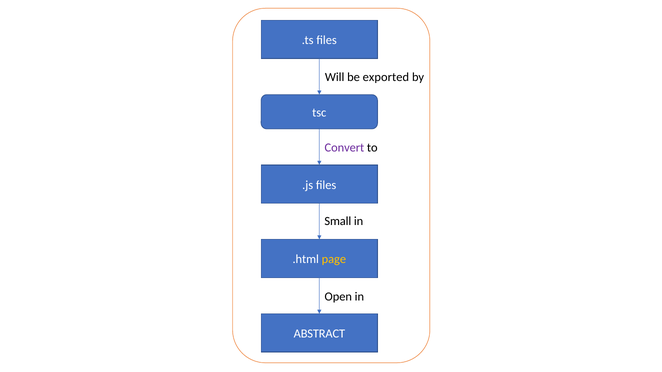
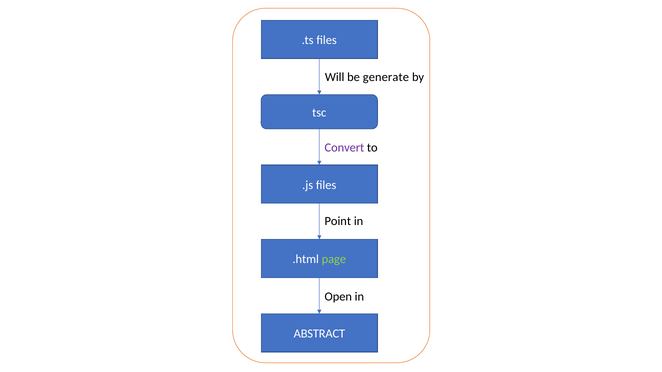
exported: exported -> generate (386, 77)
Small: Small -> Point (338, 221)
page colour: yellow -> light green (334, 260)
